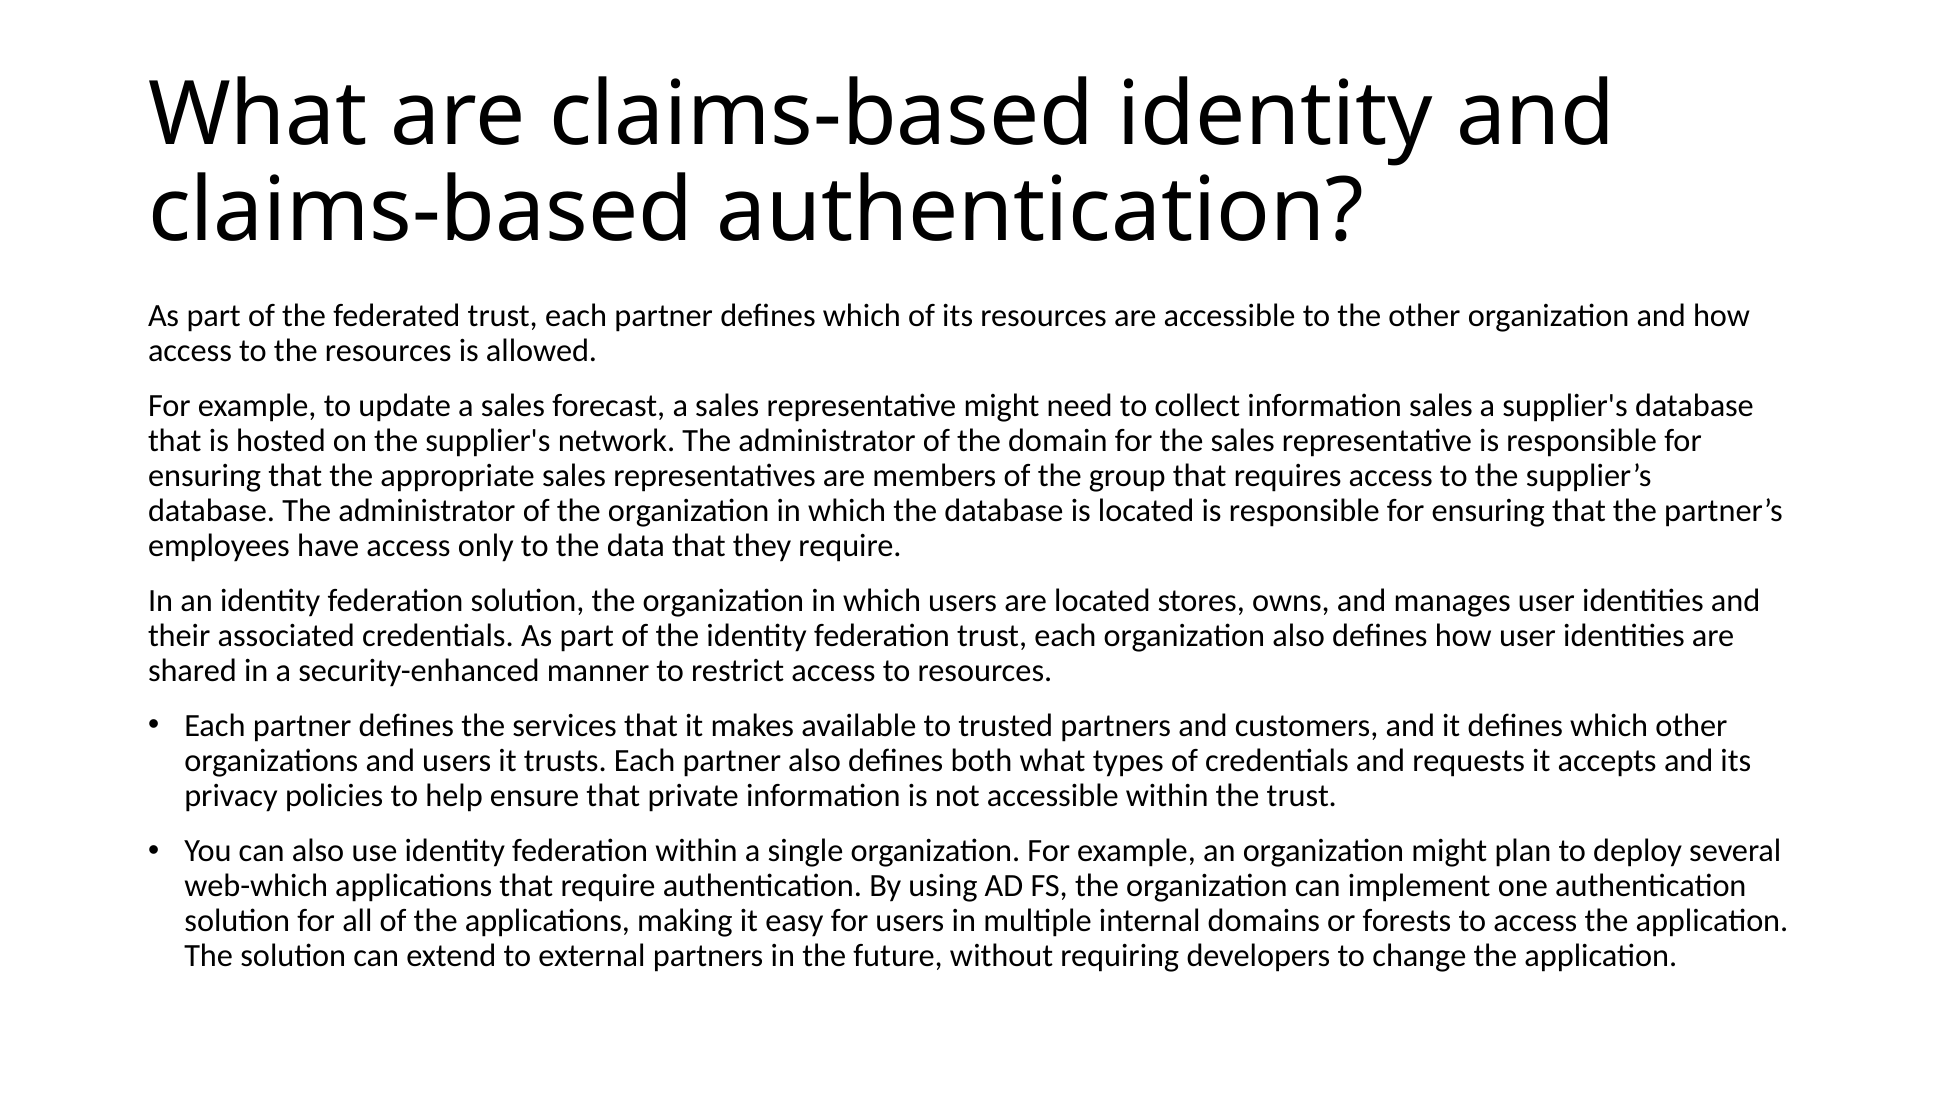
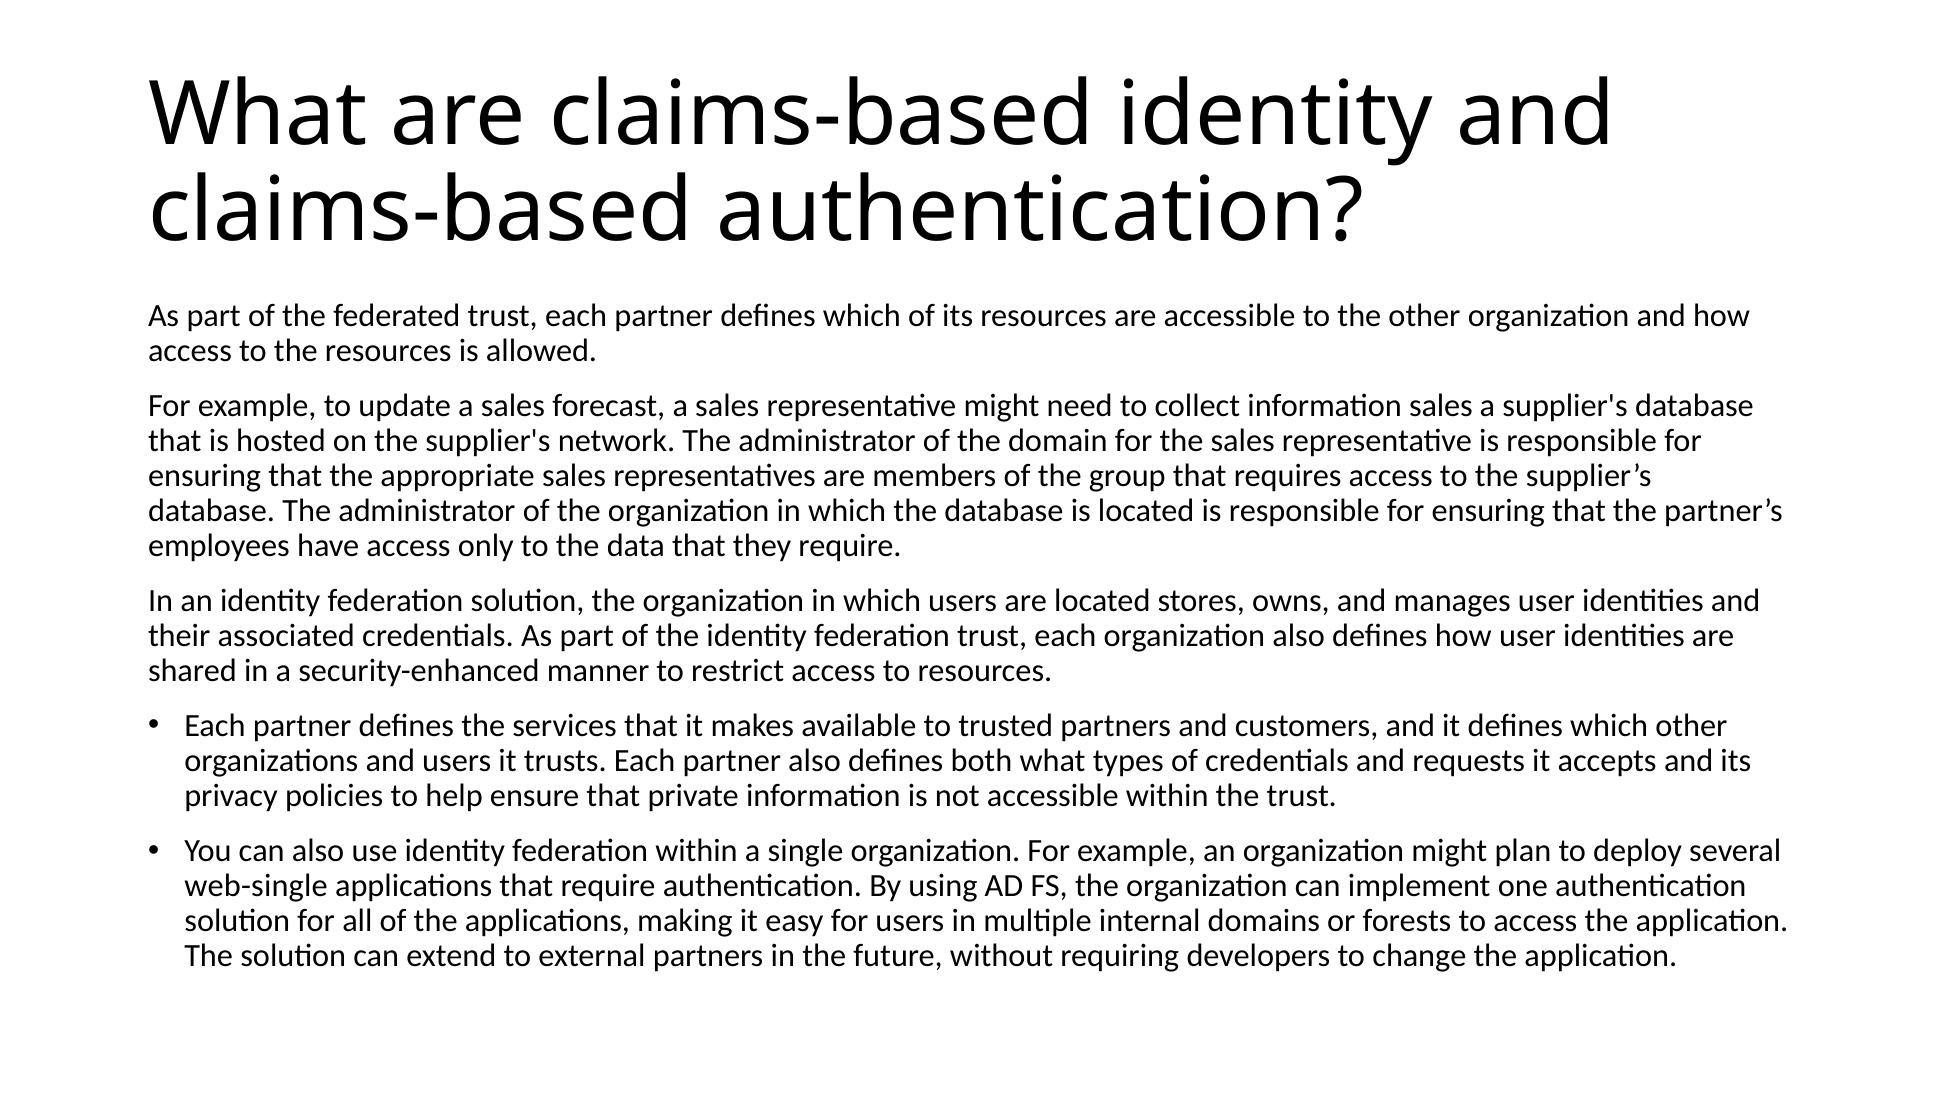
web-which: web-which -> web-single (256, 885)
